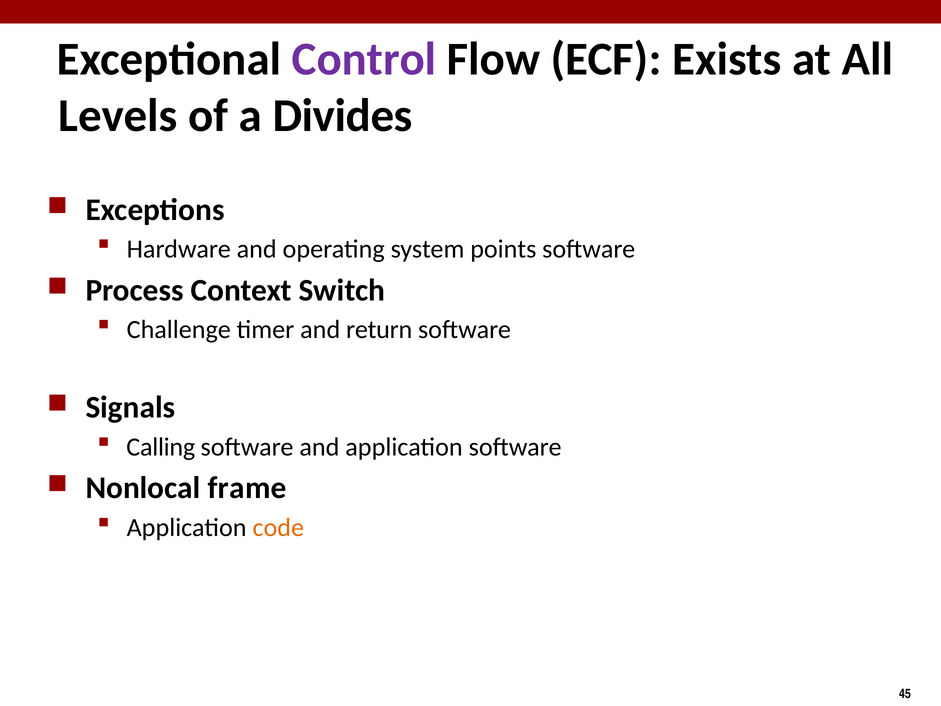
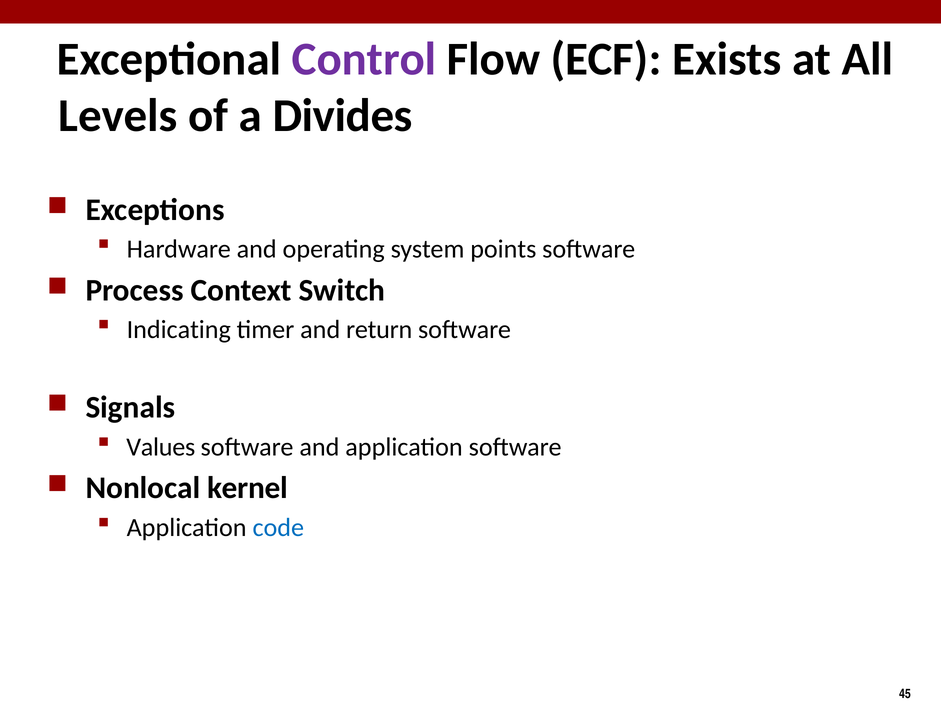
Challenge: Challenge -> Indicating (179, 330)
Calling: Calling -> Values (161, 447)
frame: frame -> kernel (247, 488)
code colour: orange -> blue (278, 527)
